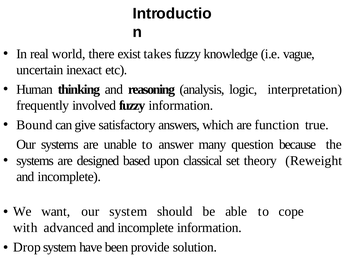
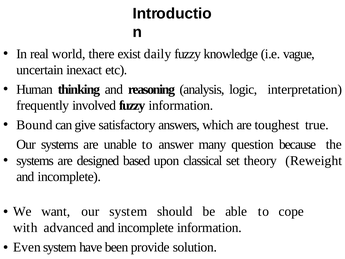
takes: takes -> daily (158, 54)
function: function -> toughest (277, 125)
Drop: Drop -> Even (27, 247)
